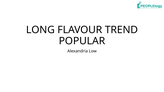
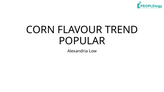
LONG: LONG -> CORN (40, 30)
